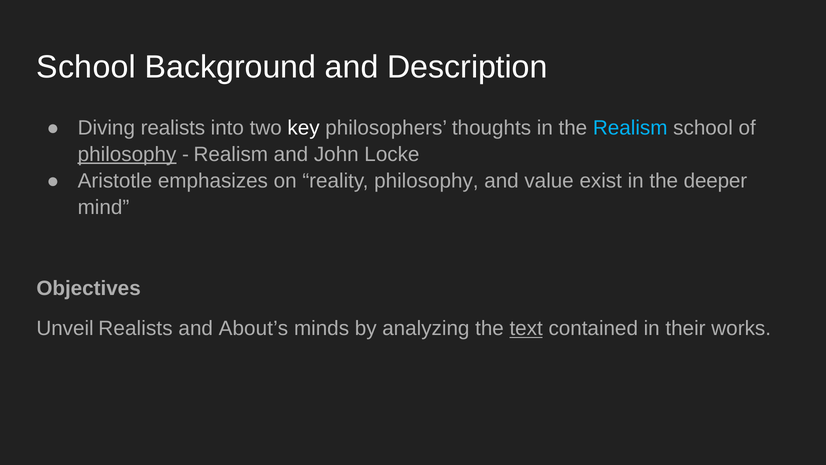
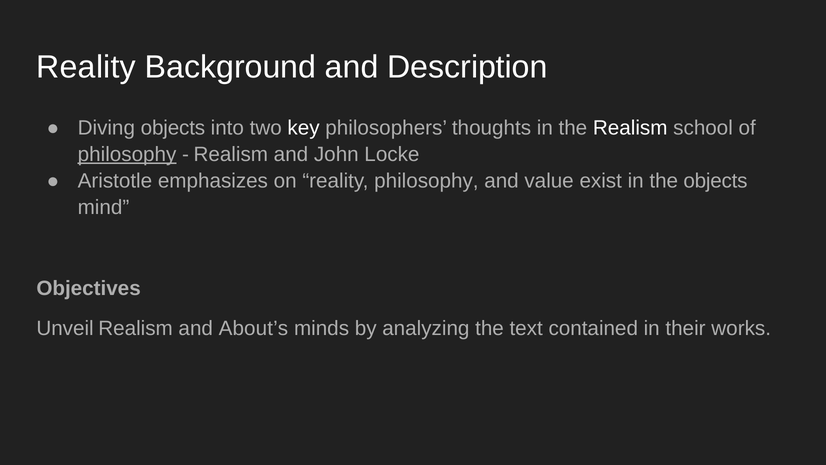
School: School -> Reality (86, 67)
Diving realists: realists -> objects (173, 128)
Realism colour: light blue -> white (630, 128)
the deeper: deeper -> objects (715, 181)
Unveil Realists: Realists -> Realism (136, 328)
text underline: present -> none (526, 328)
